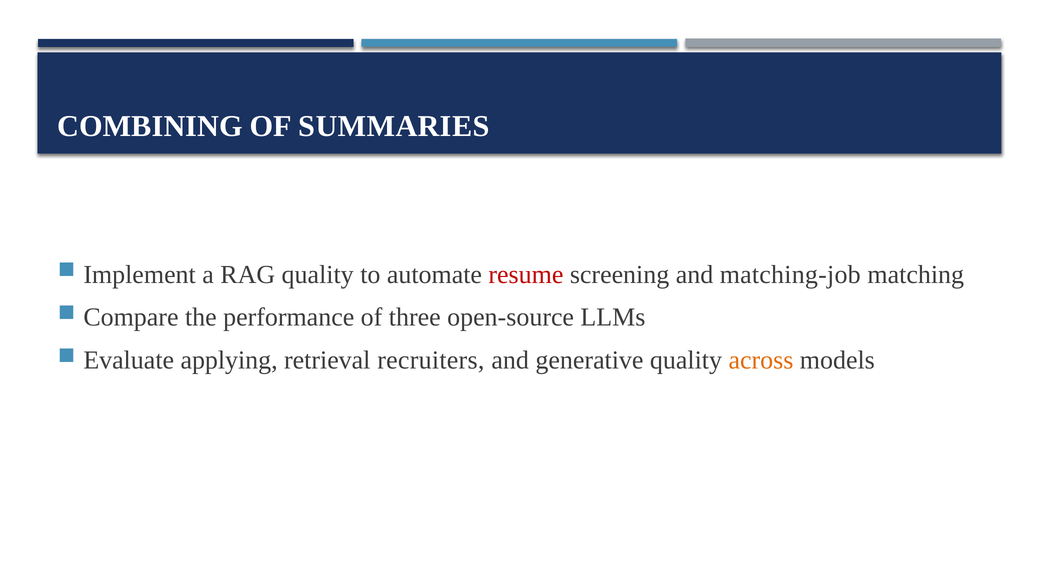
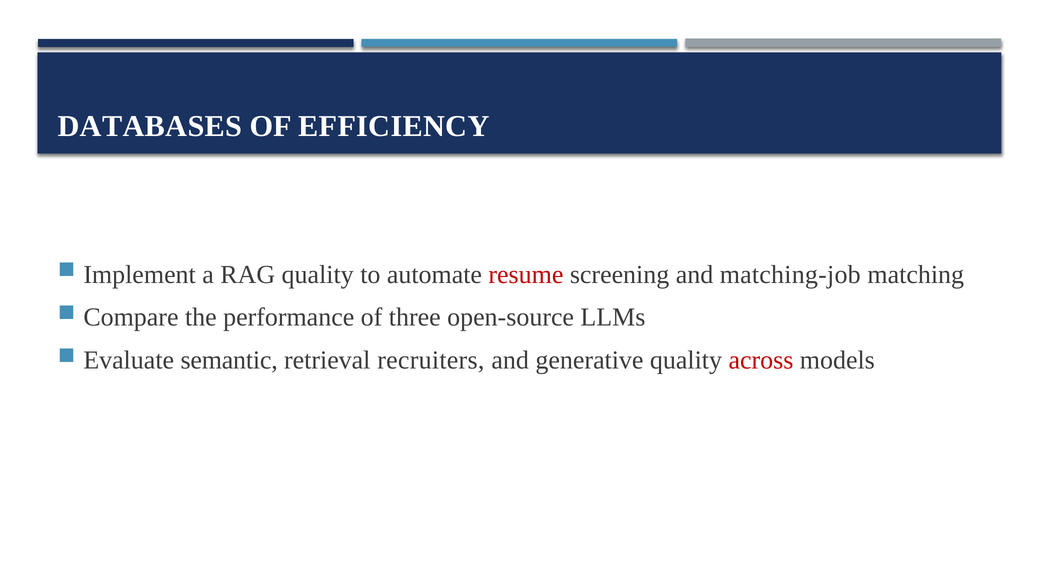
COMBINING: COMBINING -> DATABASES (150, 126)
SUMMARIES: SUMMARIES -> EFFICIENCY (394, 126)
applying: applying -> semantic (229, 360)
across colour: orange -> red (761, 360)
